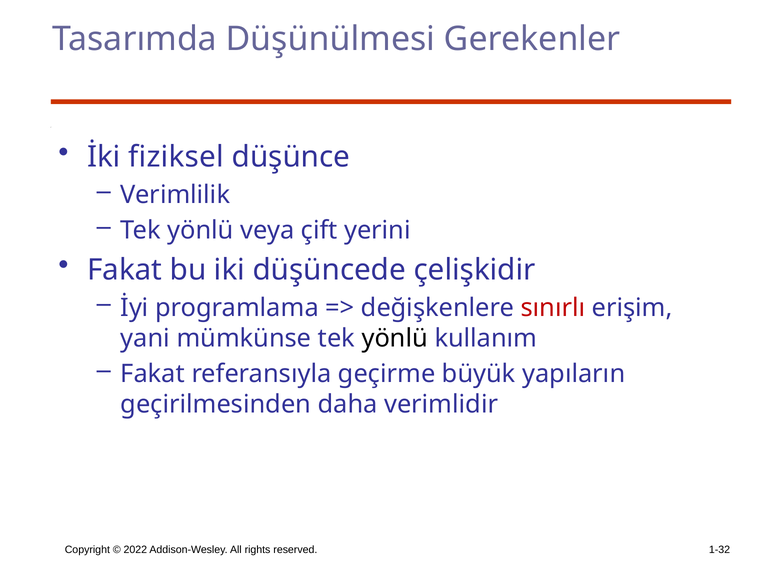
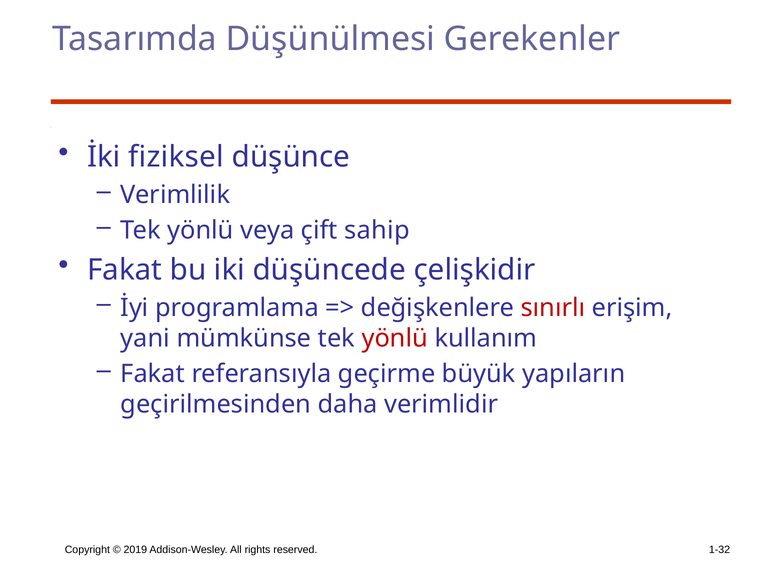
yerini: yerini -> sahip (377, 231)
yönlü colour: black -> red (395, 338)
2022: 2022 -> 2019 (135, 550)
